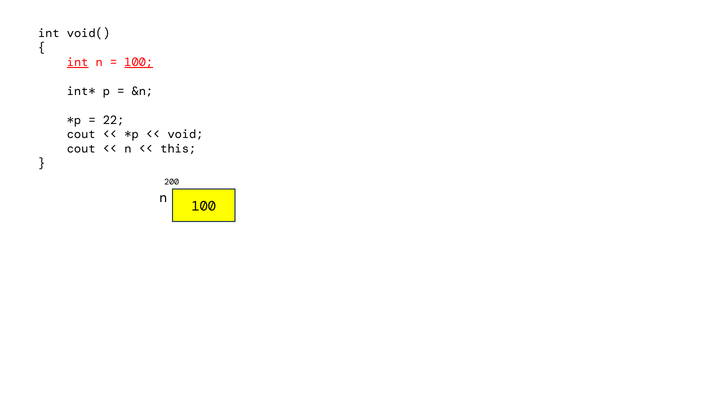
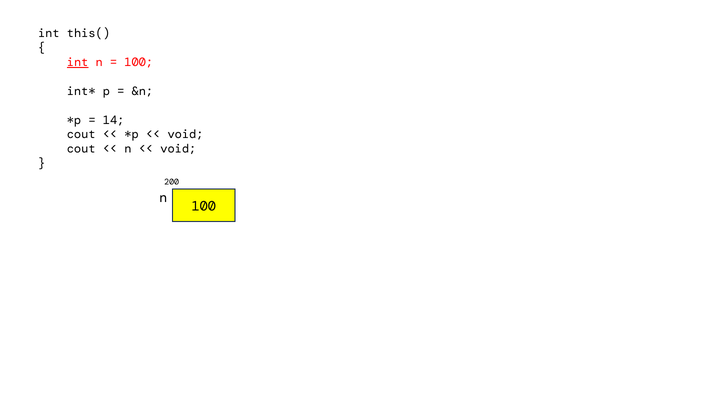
void(: void( -> this( (88, 33)
100 underline: present -> none (139, 62)
22: 22 -> 14 (114, 120)
this: this -> void (178, 149)
